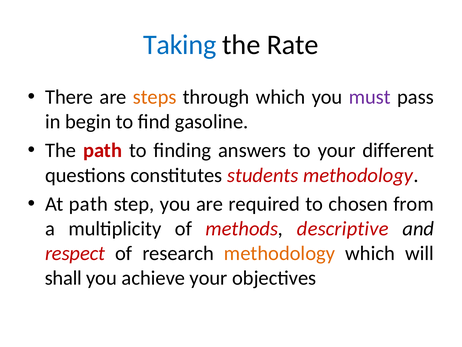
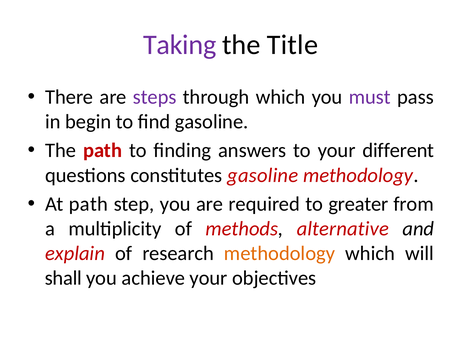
Taking colour: blue -> purple (180, 45)
Rate: Rate -> Title (292, 45)
steps colour: orange -> purple (155, 97)
constitutes students: students -> gasoline (263, 175)
chosen: chosen -> greater (358, 204)
descriptive: descriptive -> alternative (343, 228)
respect: respect -> explain (75, 253)
